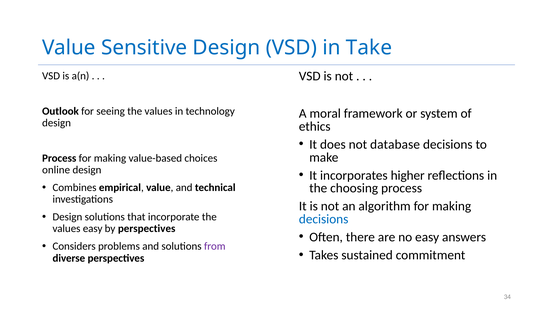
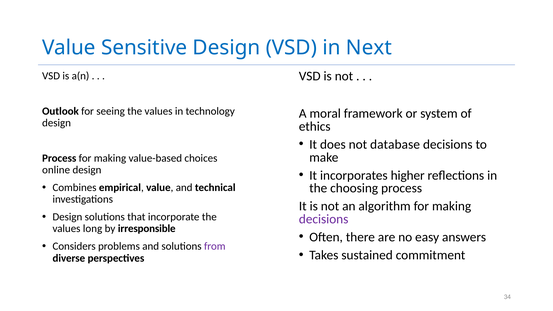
Take: Take -> Next (369, 48)
decisions colour: blue -> purple (324, 219)
values easy: easy -> long (93, 229)
by perspectives: perspectives -> irresponsible (147, 229)
